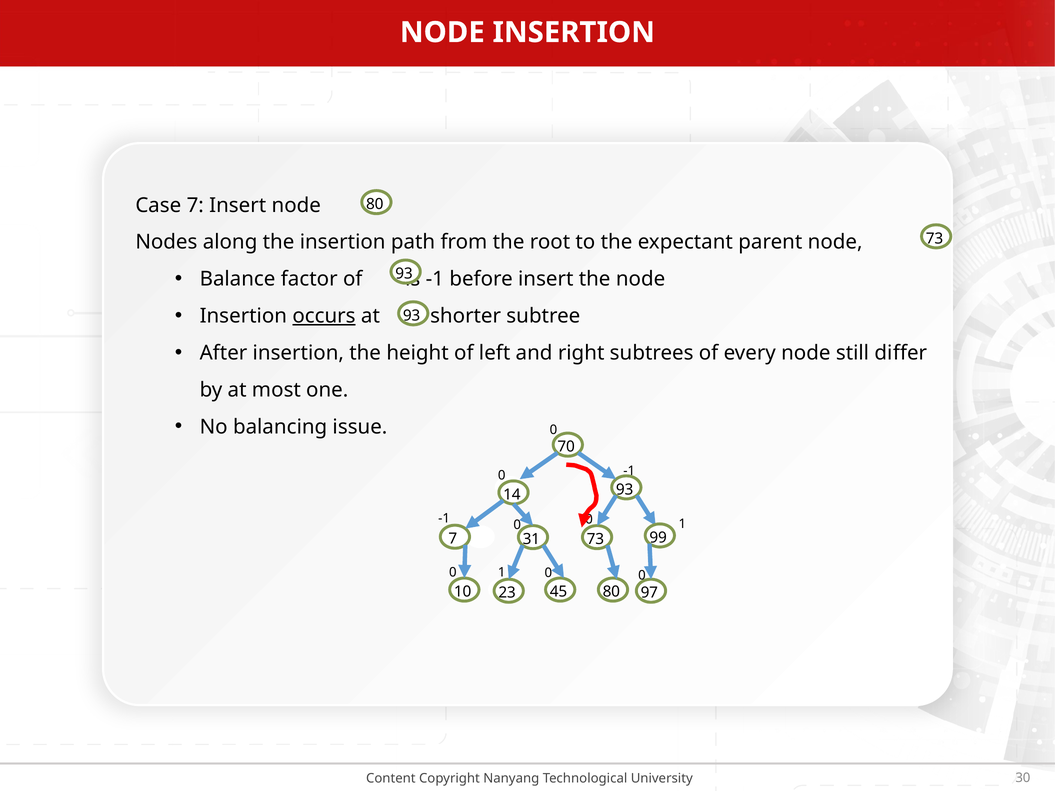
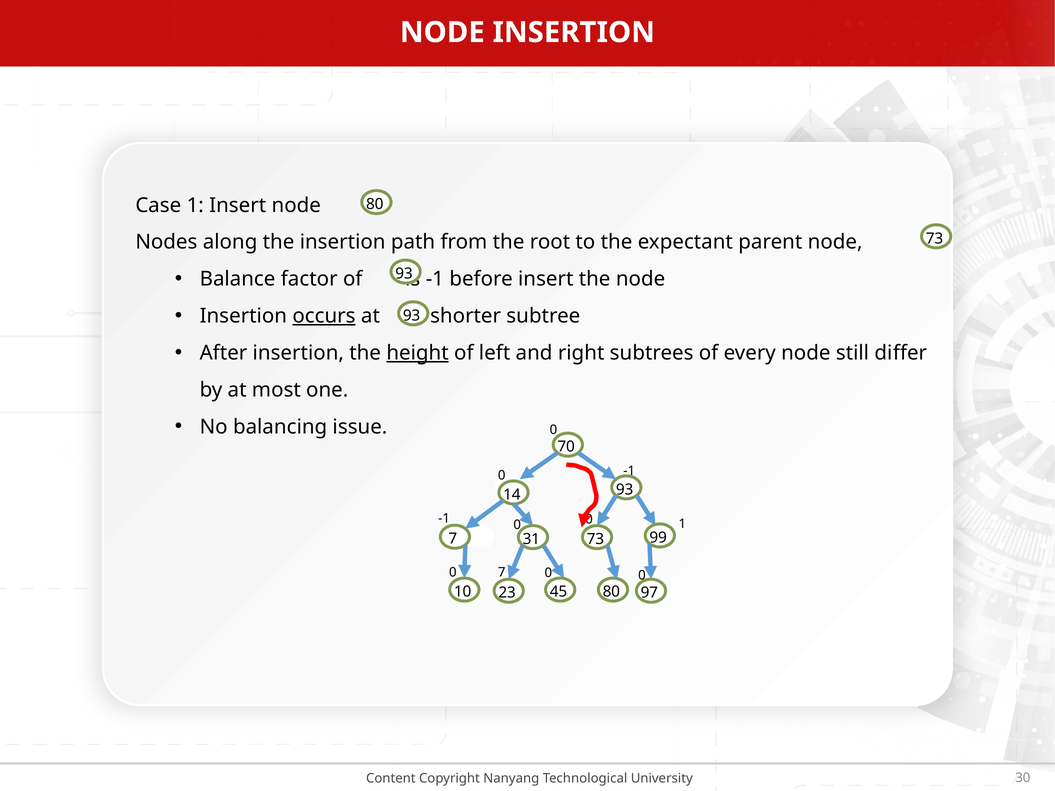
Case 7: 7 -> 1 (195, 205)
height underline: none -> present (418, 353)
0 1: 1 -> 7 (502, 573)
